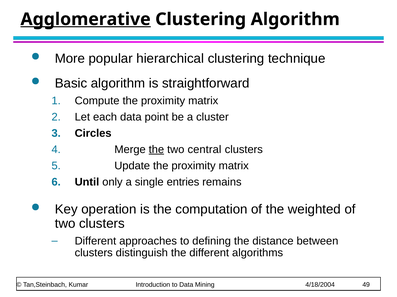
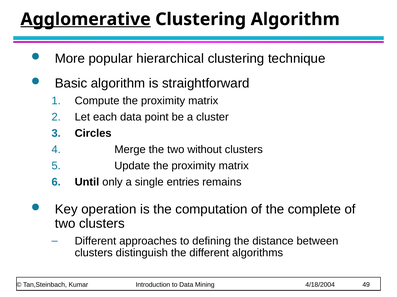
the underline: present -> none (156, 150)
central: central -> without (205, 150)
weighted: weighted -> complete (314, 210)
